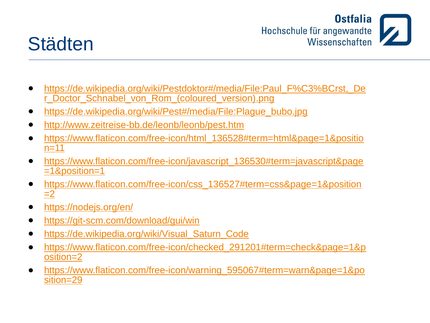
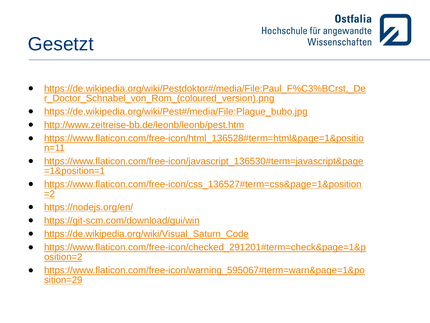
Städten: Städten -> Gesetzt (61, 44)
